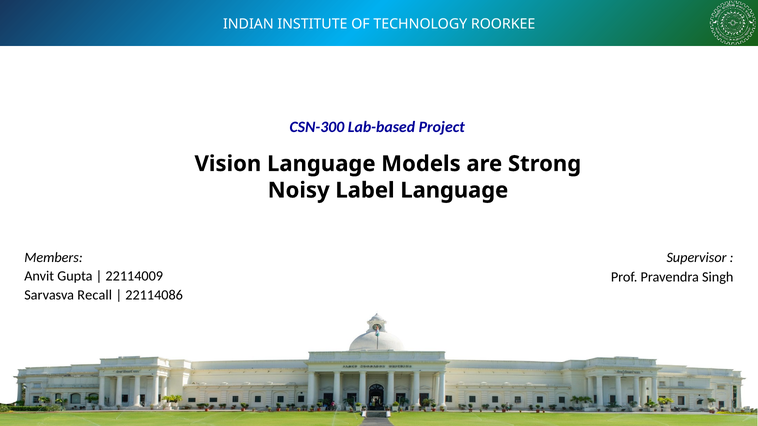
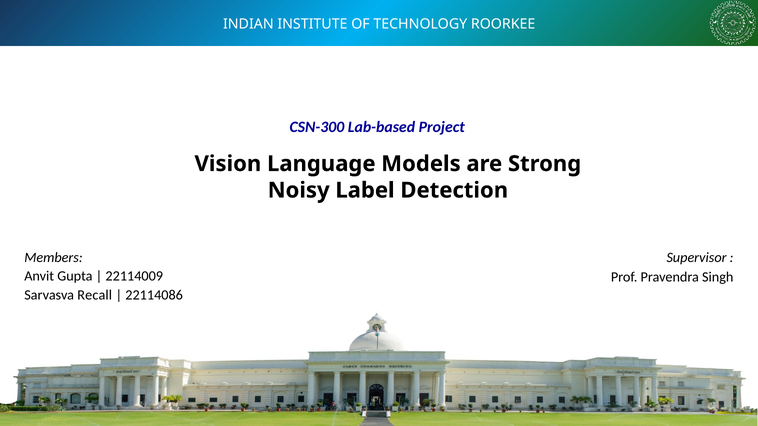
Label Language: Language -> Detection (454, 190)
